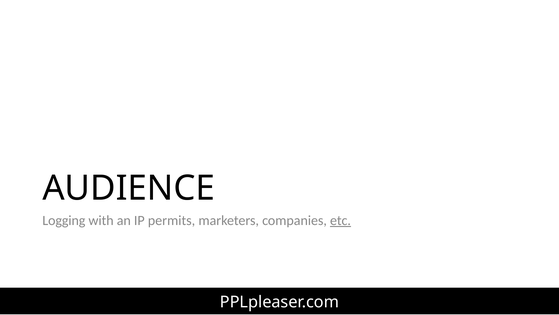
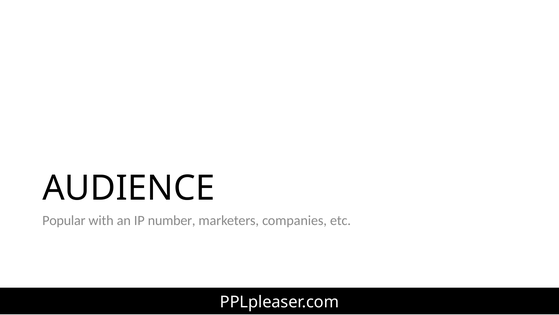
Logging: Logging -> Popular (64, 220)
permits: permits -> number (172, 220)
etc underline: present -> none (340, 220)
